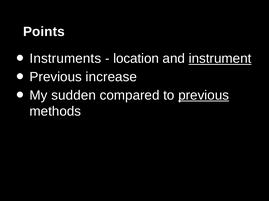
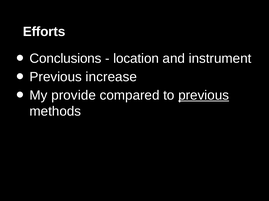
Points: Points -> Efforts (44, 32)
Instruments: Instruments -> Conclusions (66, 59)
instrument underline: present -> none (220, 59)
sudden: sudden -> provide (74, 96)
